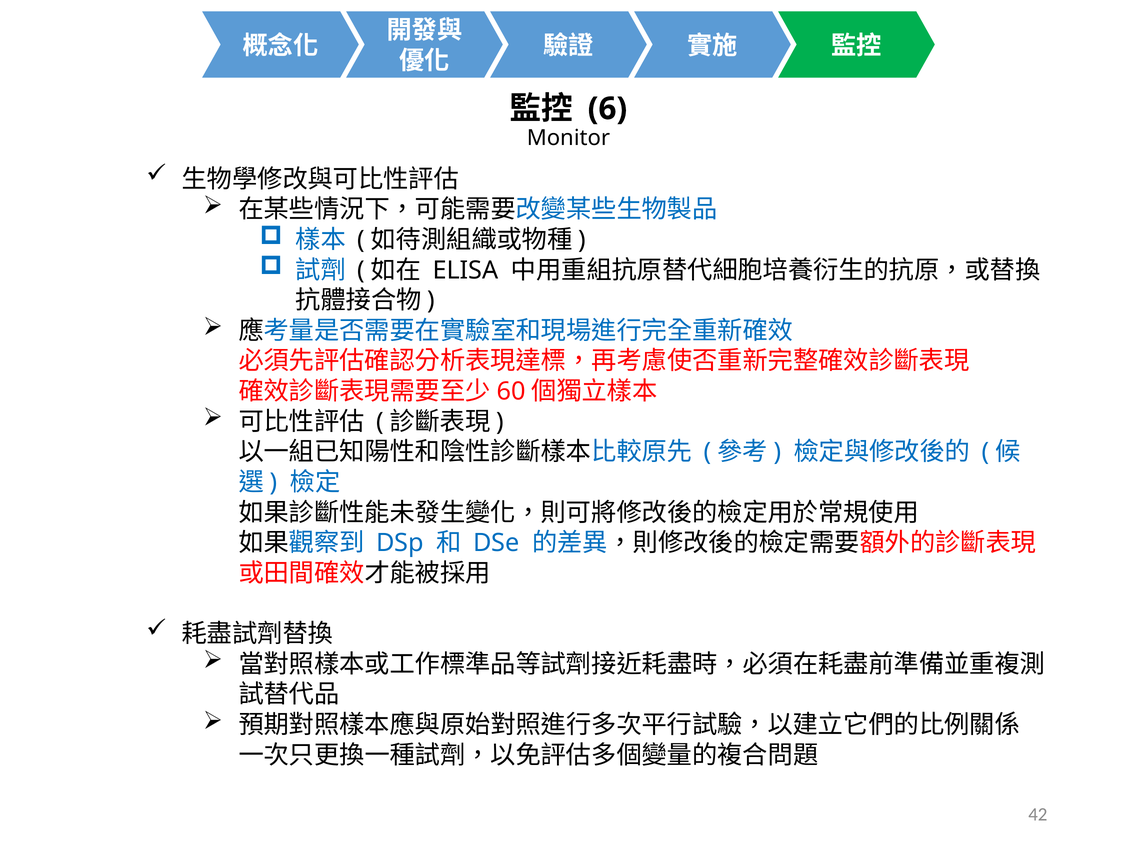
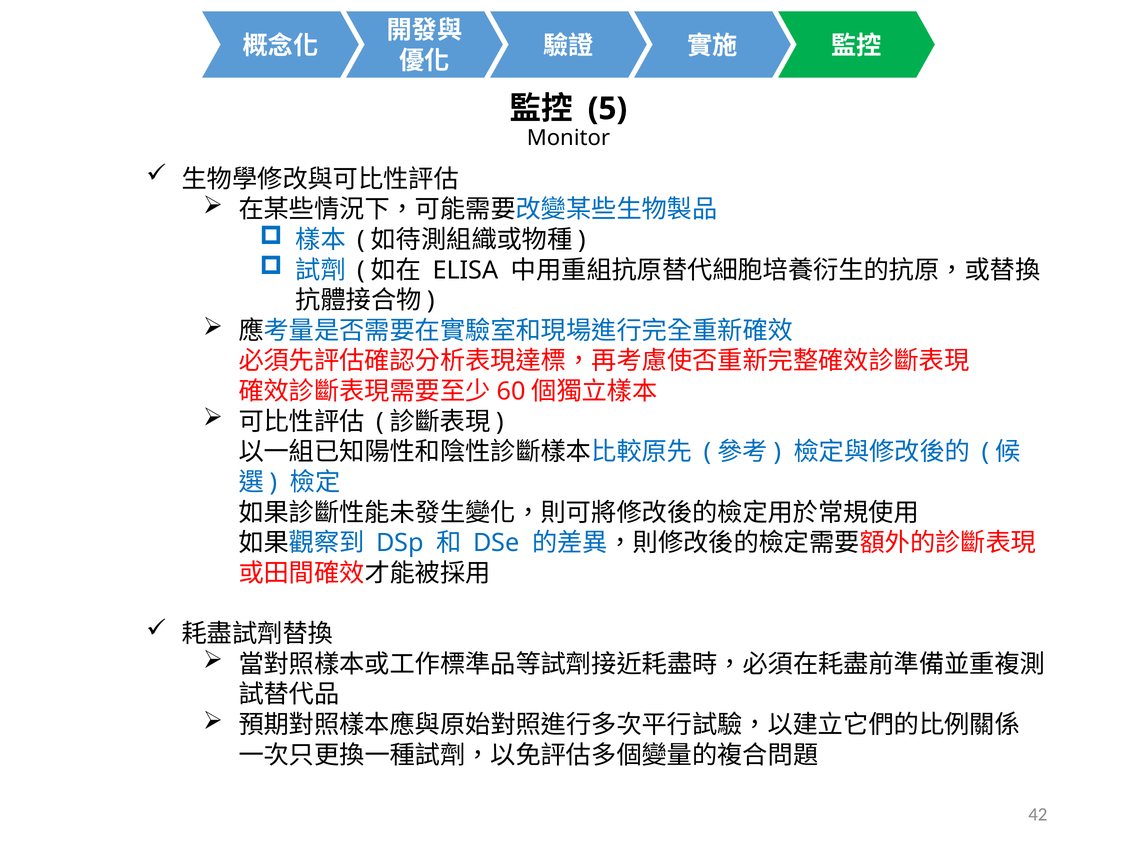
6: 6 -> 5 (607, 109)
